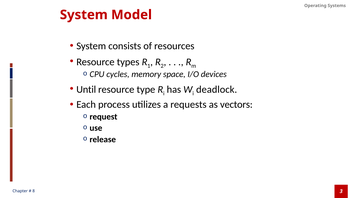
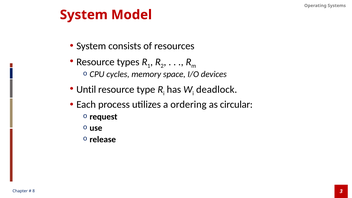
requests: requests -> ordering (188, 105)
vectors: vectors -> circular (236, 105)
